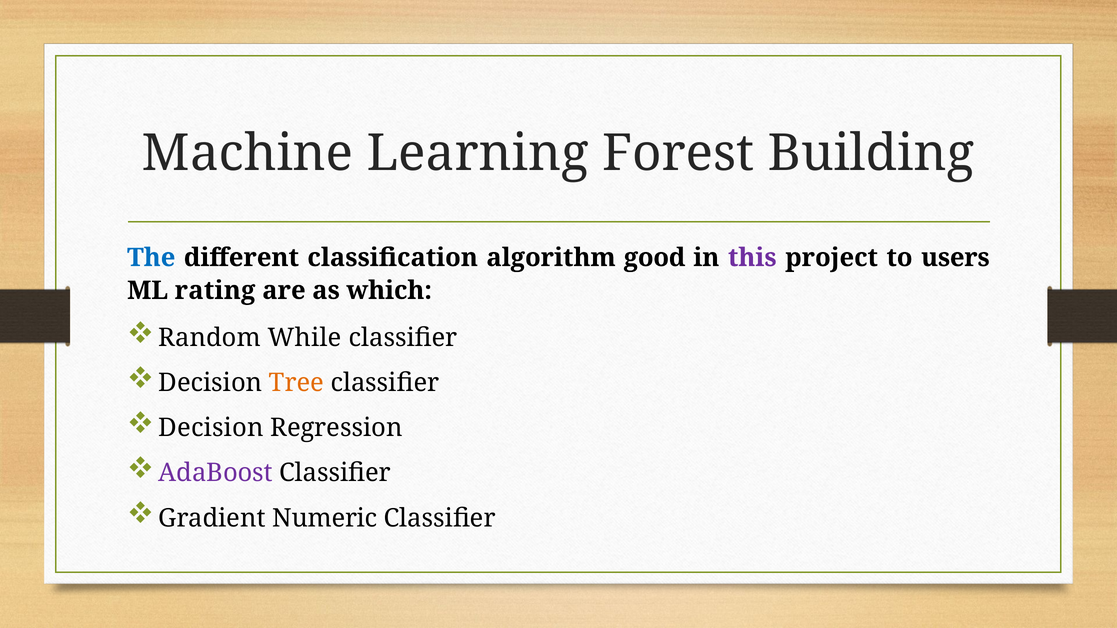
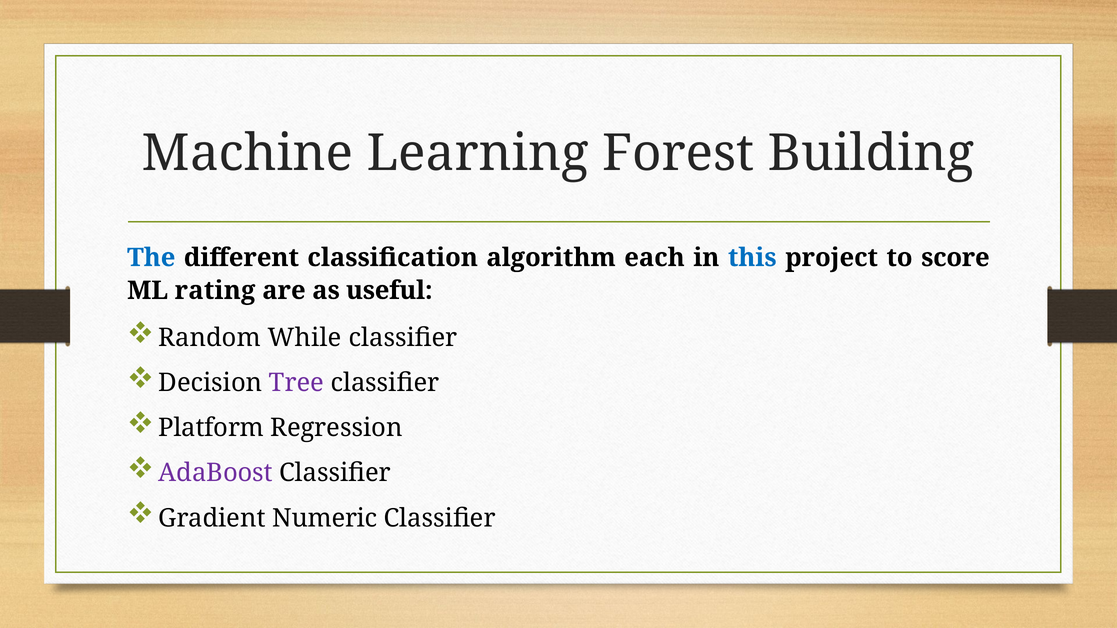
good: good -> each (655, 258)
this colour: purple -> blue (752, 258)
users: users -> score (955, 258)
which: which -> useful (389, 291)
Tree colour: orange -> purple (296, 383)
Decision: Decision -> Platform (211, 428)
